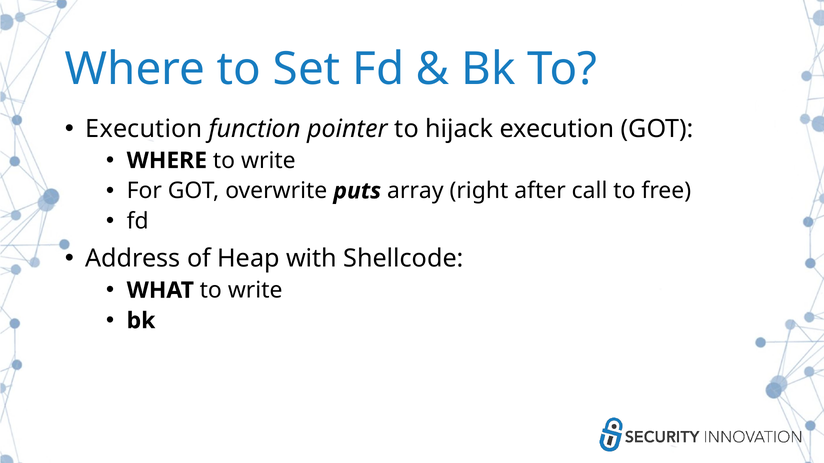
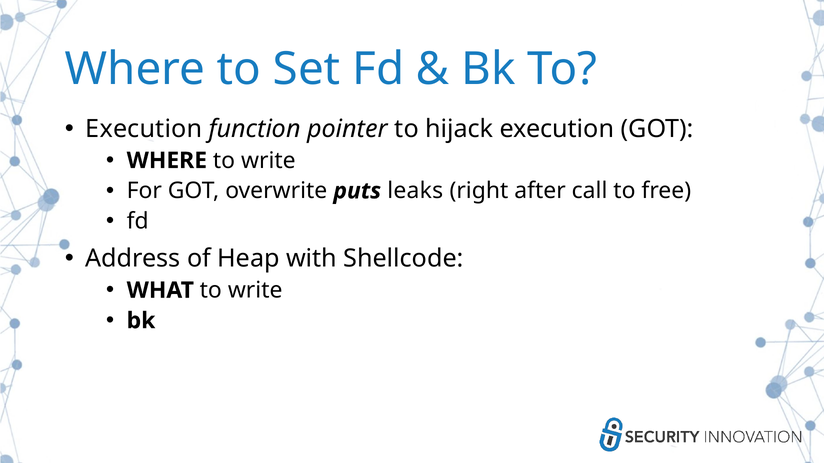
array: array -> leaks (415, 191)
